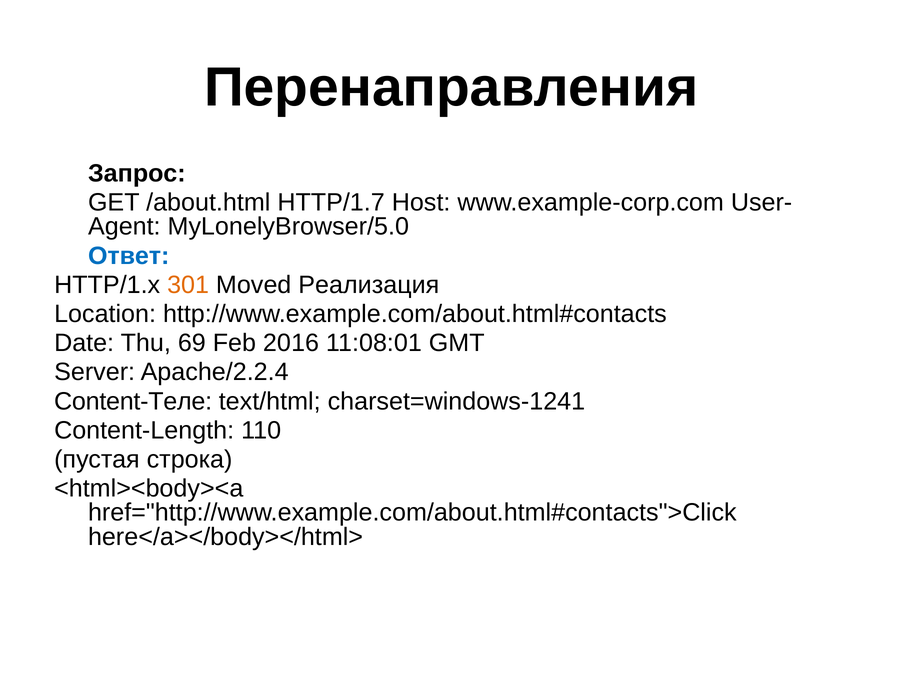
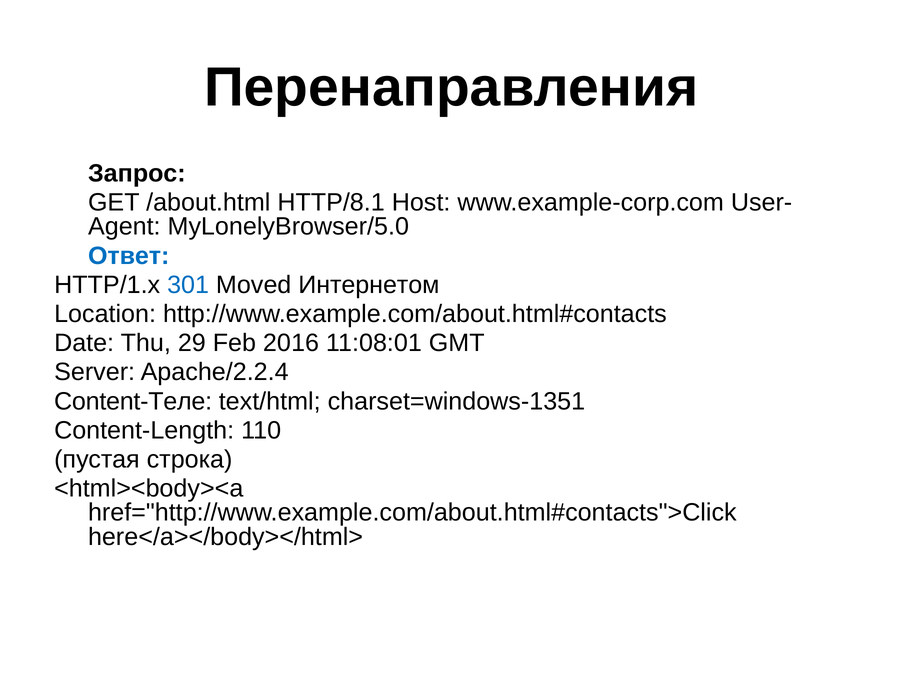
HTTP/1.7: HTTP/1.7 -> HTTP/8.1 (331, 203)
301 colour: orange -> blue (188, 285)
Реализация: Реализация -> Интернетом (369, 285)
69: 69 -> 29 (192, 343)
charset=windows-1241: charset=windows-1241 -> charset=windows-1351 (456, 401)
